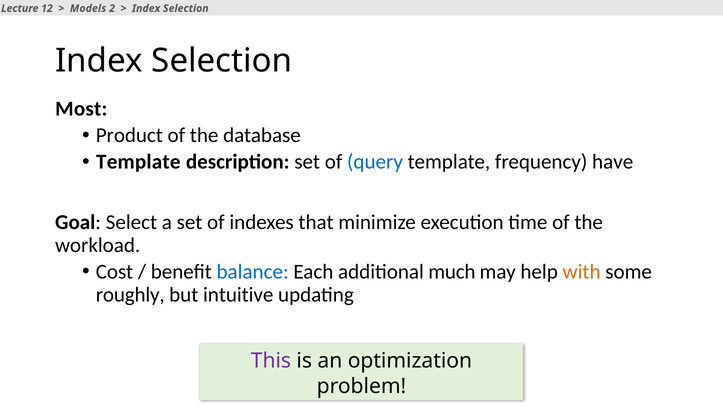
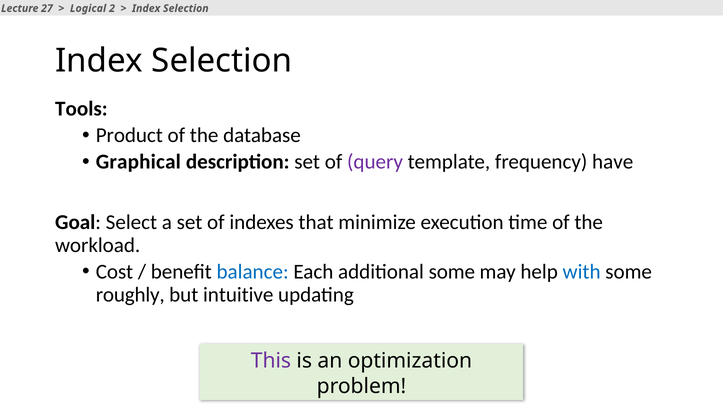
12: 12 -> 27 (47, 8)
Models: Models -> Logical (88, 8)
Most: Most -> Tools (81, 109)
Template: Template -> Graphical (138, 162)
query colour: blue -> purple (375, 162)
additional much: much -> some (452, 272)
with colour: orange -> blue (582, 272)
